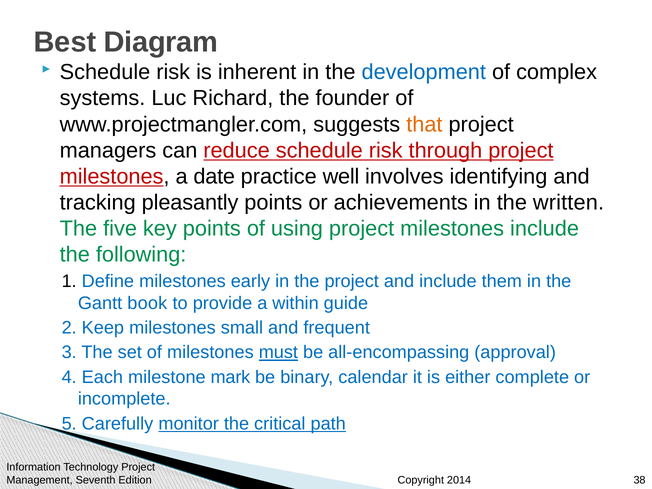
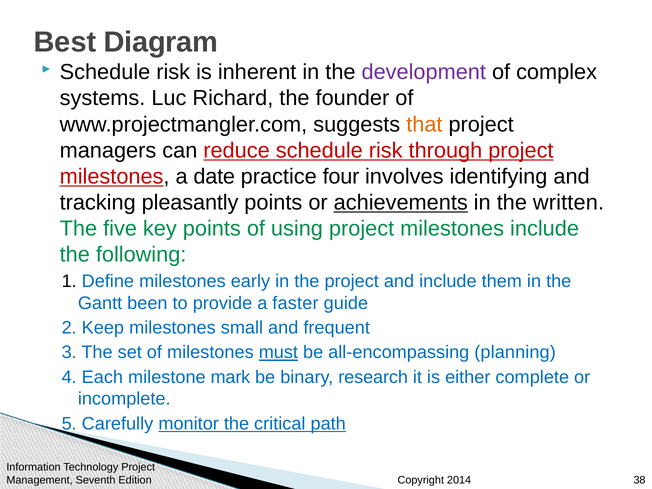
development colour: blue -> purple (424, 72)
well: well -> four (341, 176)
achievements underline: none -> present (401, 203)
book: book -> been (147, 303)
within: within -> faster (295, 303)
approval: approval -> planning (515, 352)
calendar: calendar -> research (373, 377)
